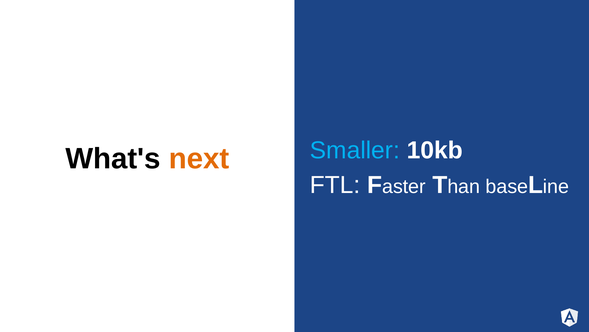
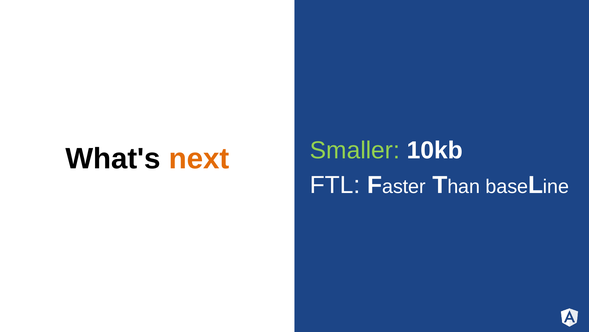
Smaller colour: light blue -> light green (355, 150)
